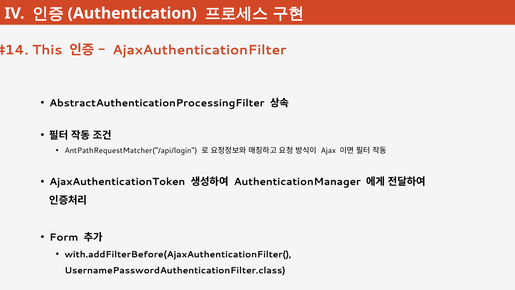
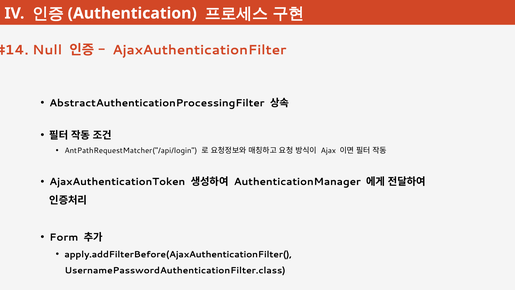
This: This -> Null (47, 50)
with.addFilterBefore(AjaxAuthenticationFilter(: with.addFilterBefore(AjaxAuthenticationFilter( -> apply.addFilterBefore(AjaxAuthenticationFilter( (178, 254)
